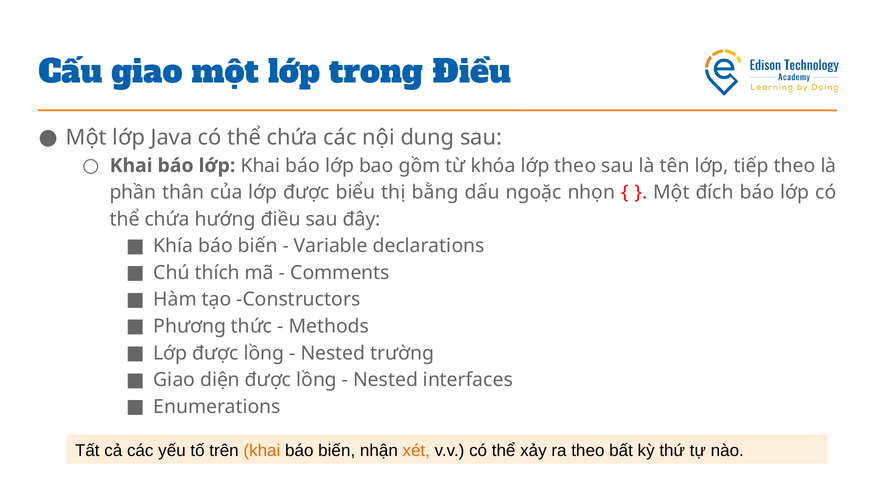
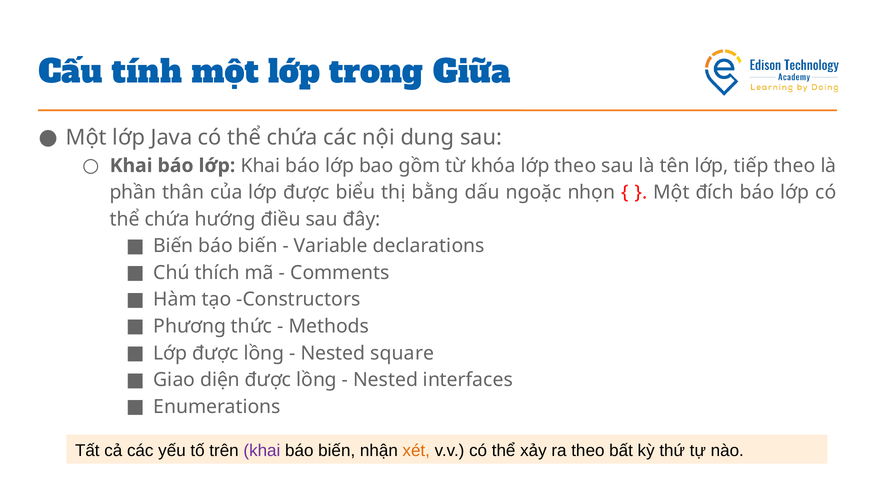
giao: giao -> tính (147, 72)
trong Điều: Điều -> Giữa (472, 72)
Khía: Khía -> Biến (173, 246)
trường: trường -> square (402, 353)
khai colour: orange -> purple (262, 451)
